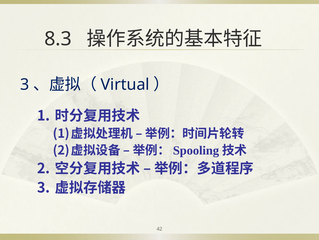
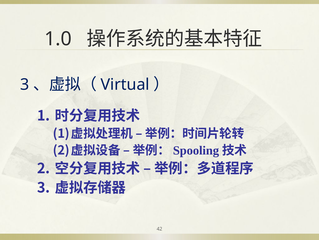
8.3: 8.3 -> 1.0 (58, 39)
